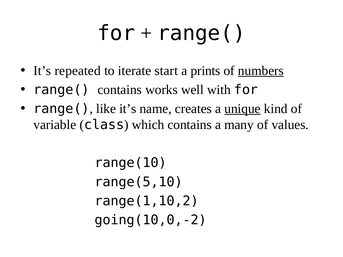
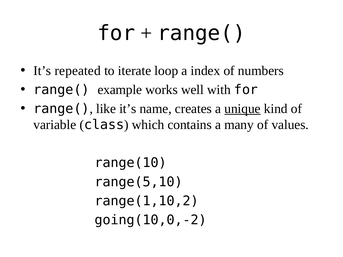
start: start -> loop (166, 71)
prints: prints -> index (205, 71)
numbers underline: present -> none (261, 71)
range( contains: contains -> example (120, 90)
